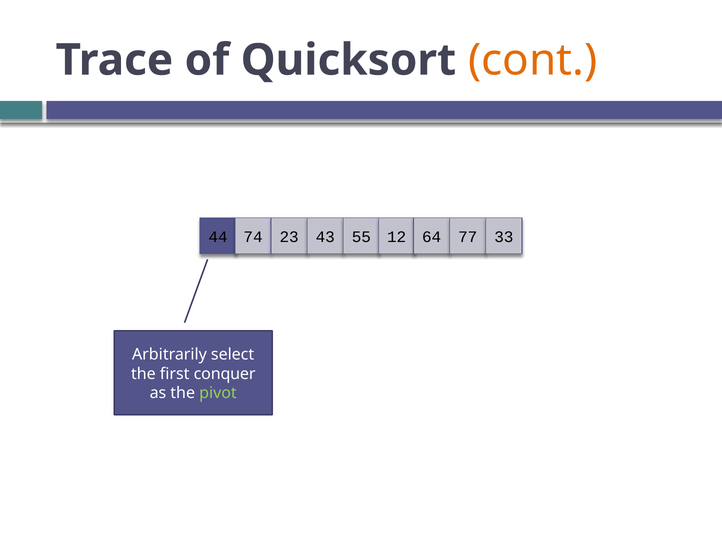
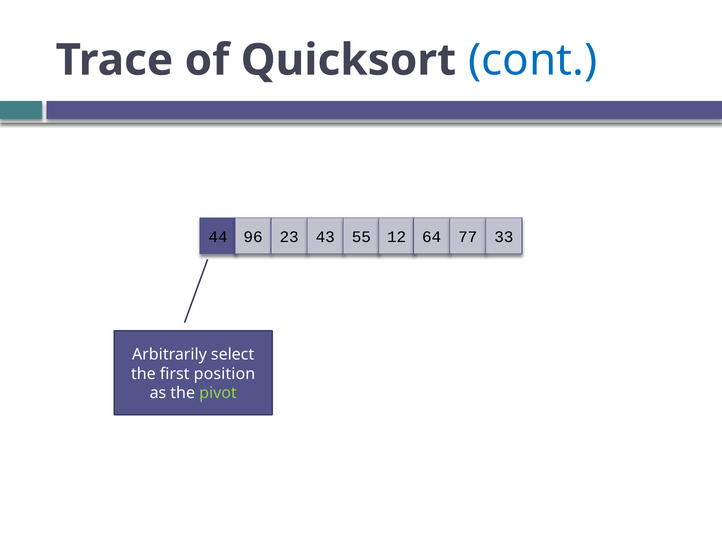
cont colour: orange -> blue (533, 60)
74: 74 -> 96 (253, 237)
conquer: conquer -> position (224, 374)
